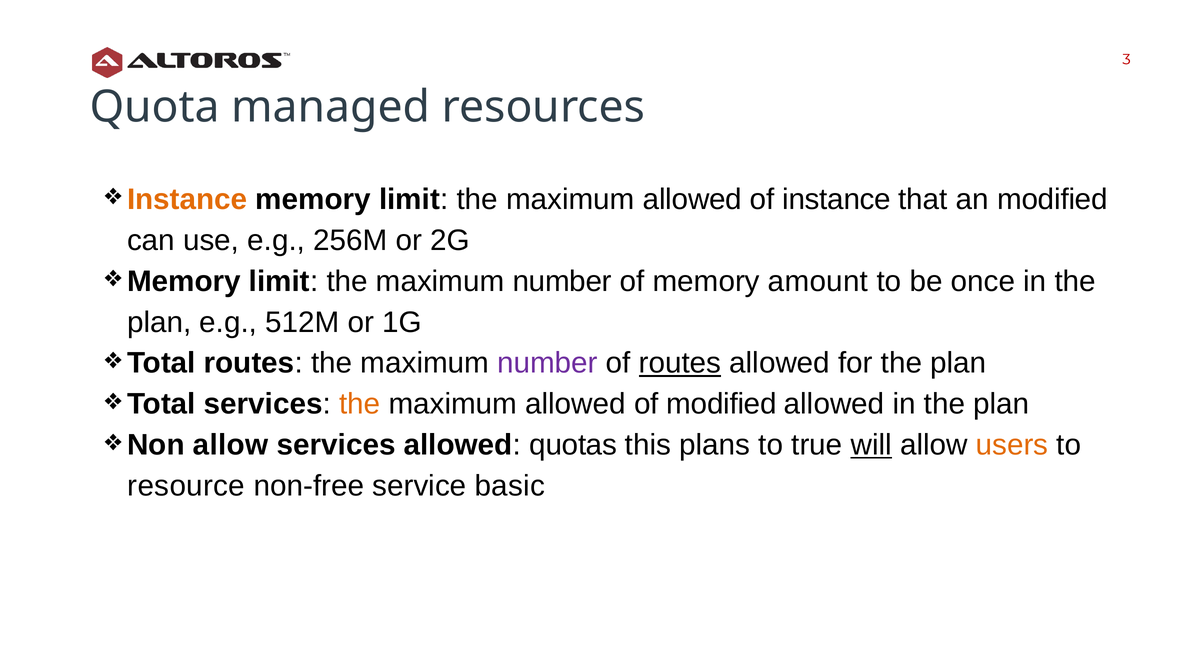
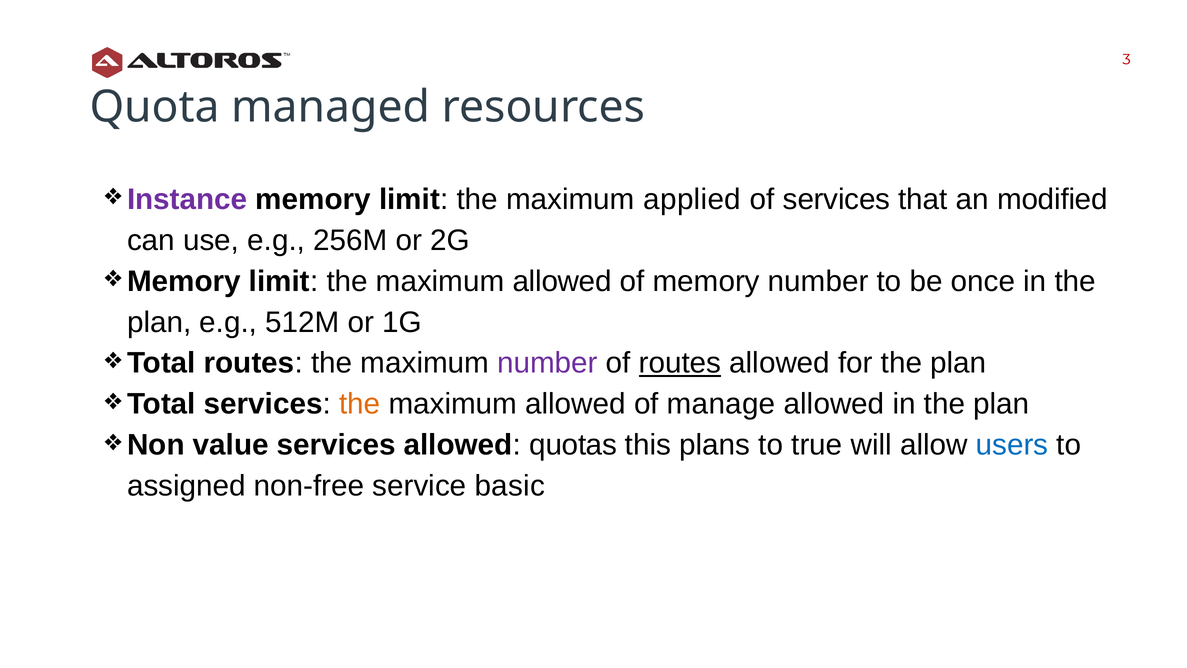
Instance colour: orange -> purple (187, 199)
limit the maximum allowed: allowed -> applied (692, 199)
of instance: instance -> services (837, 199)
limit the maximum number: number -> allowed (562, 281)
memory amount: amount -> number (818, 281)
of modified: modified -> manage (721, 404)
Non allow: allow -> value (231, 445)
will underline: present -> none (871, 445)
users colour: orange -> blue (1012, 445)
resource: resource -> assigned (186, 486)
